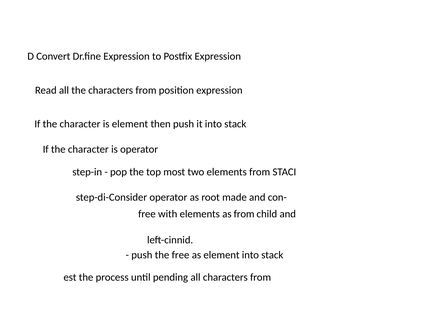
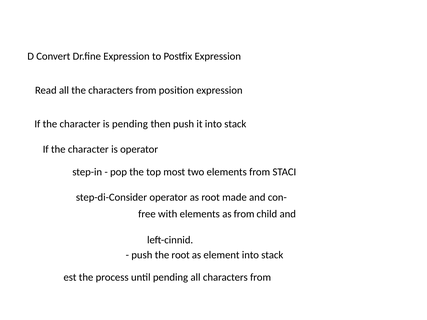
is element: element -> pending (130, 124)
the free: free -> root (181, 255)
